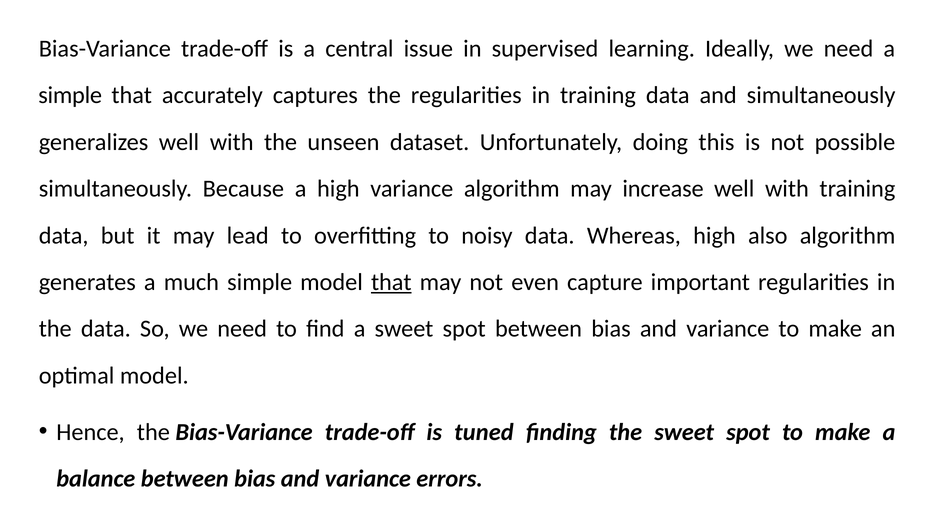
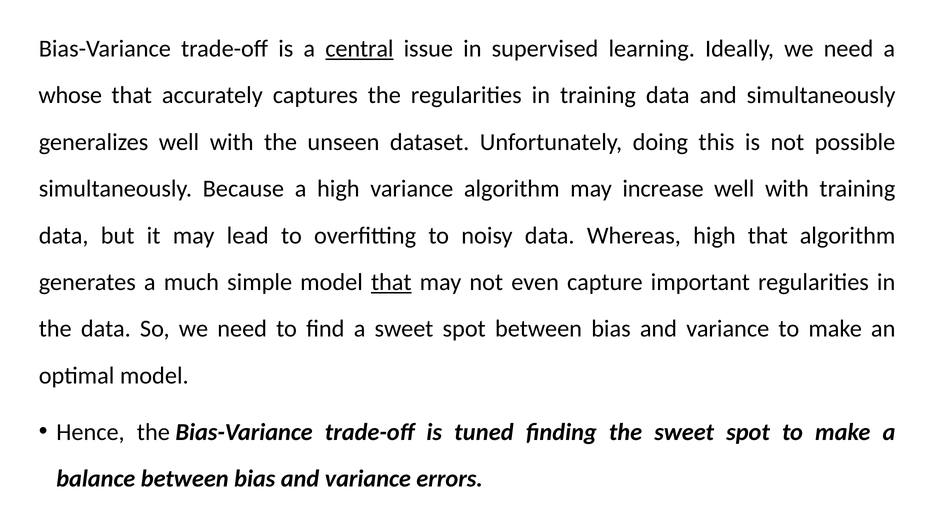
central underline: none -> present (359, 49)
simple: simple -> whose (70, 95)
high also: also -> that (768, 235)
